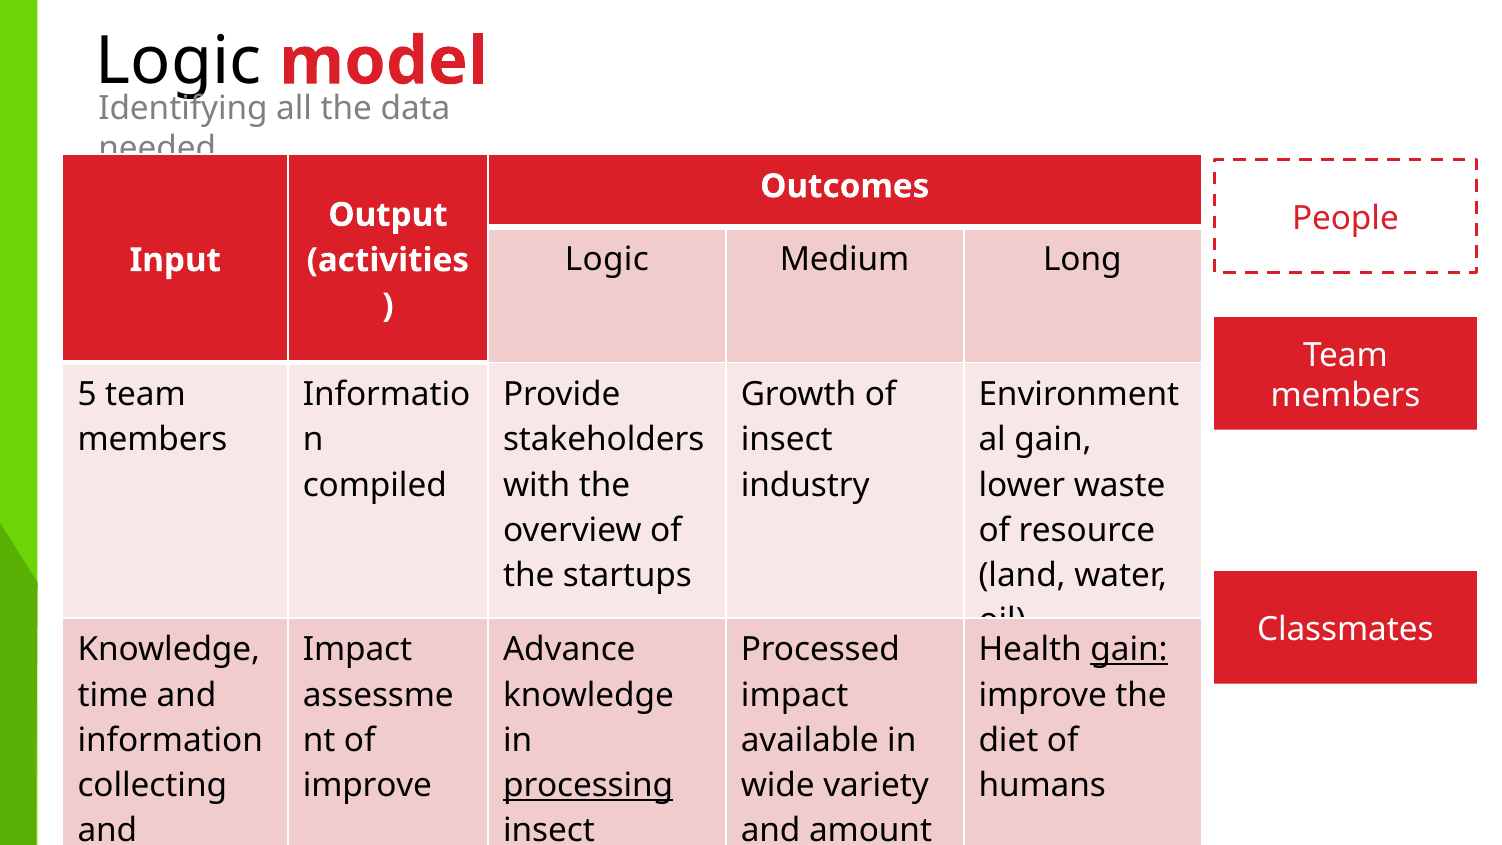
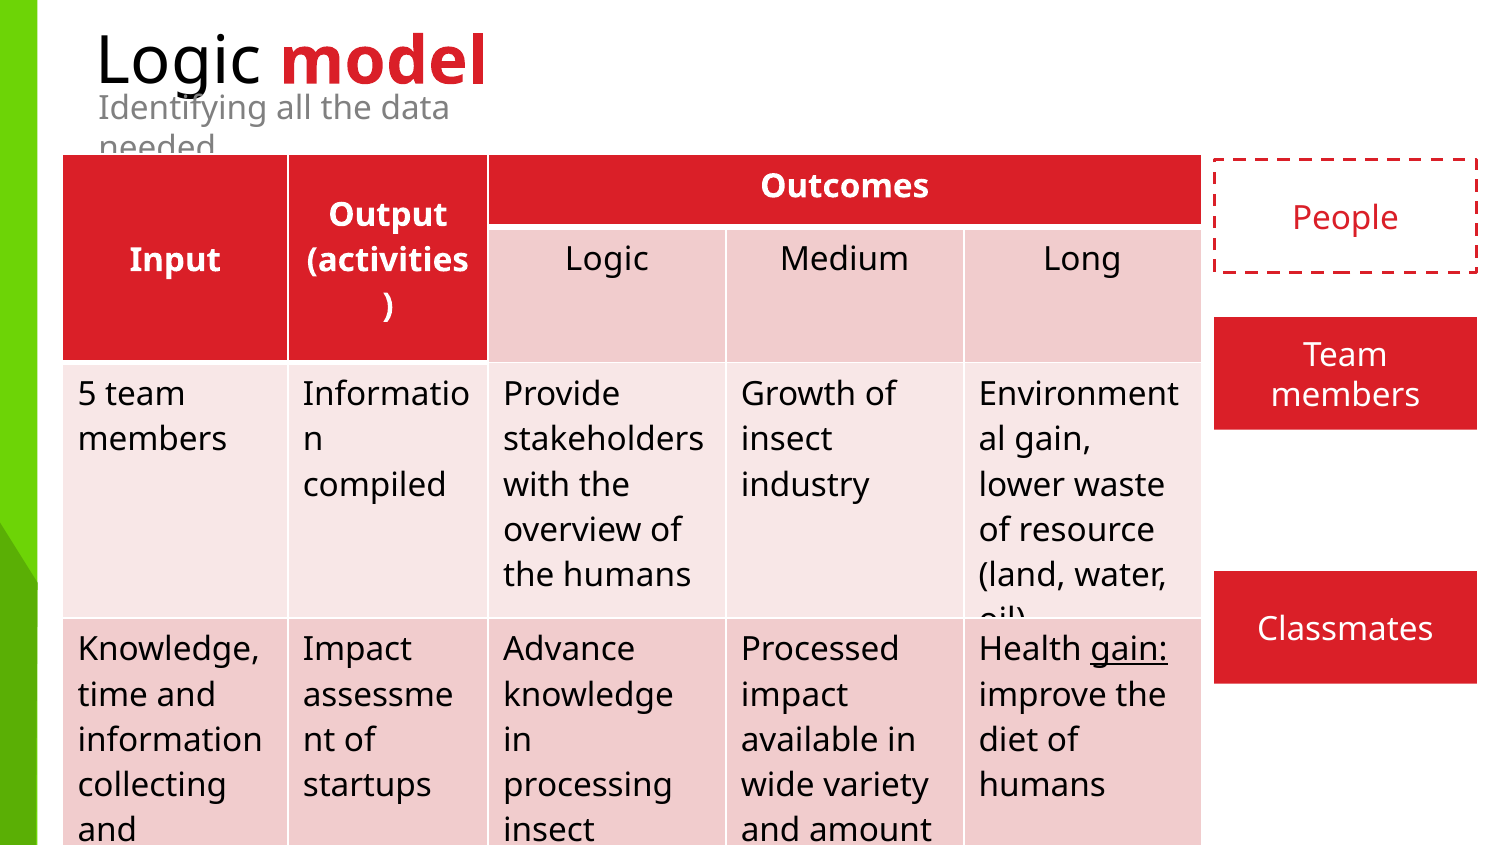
the startups: startups -> humans (627, 576)
improve: improve -> startups (367, 786)
processing underline: present -> none (588, 786)
